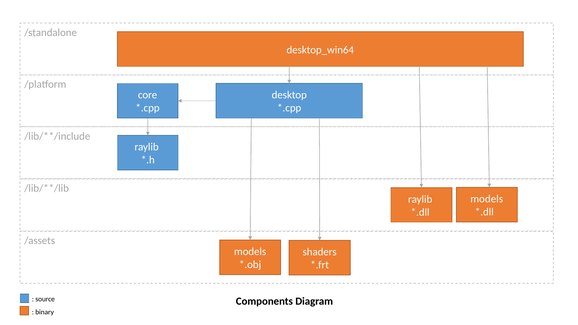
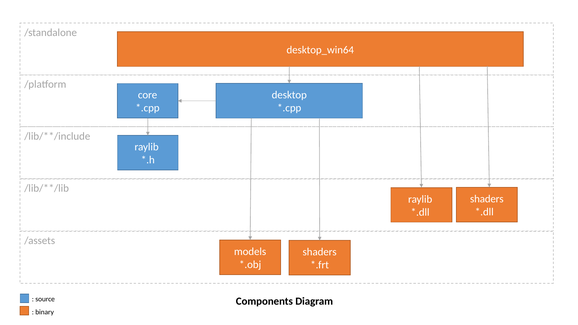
models: models -> shaders (487, 199)
